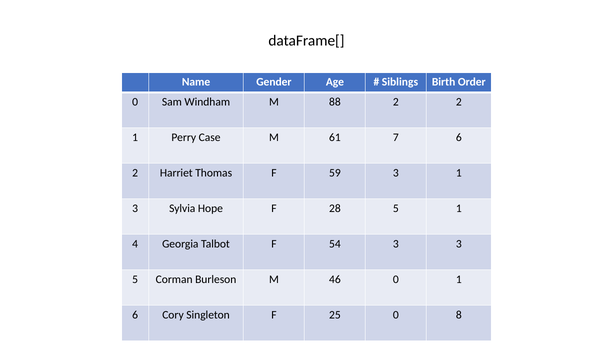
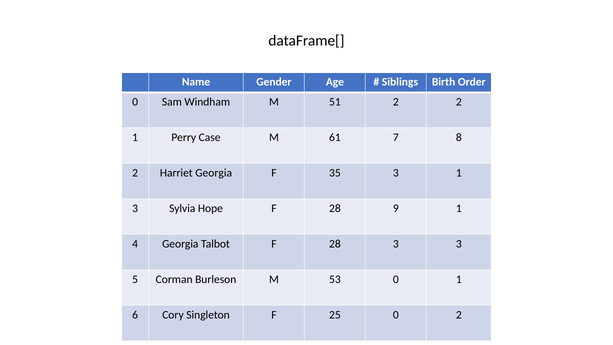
88: 88 -> 51 (335, 102)
7 6: 6 -> 8 (459, 137)
Harriet Thomas: Thomas -> Georgia (214, 173)
59: 59 -> 35 (335, 173)
28 5: 5 -> 9 (396, 208)
Talbot F 54: 54 -> 28 (335, 244)
46: 46 -> 53 (335, 279)
0 8: 8 -> 2 (459, 315)
